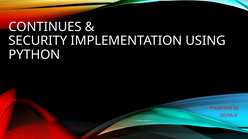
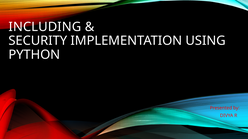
CONTINUES: CONTINUES -> INCLUDING (45, 27)
